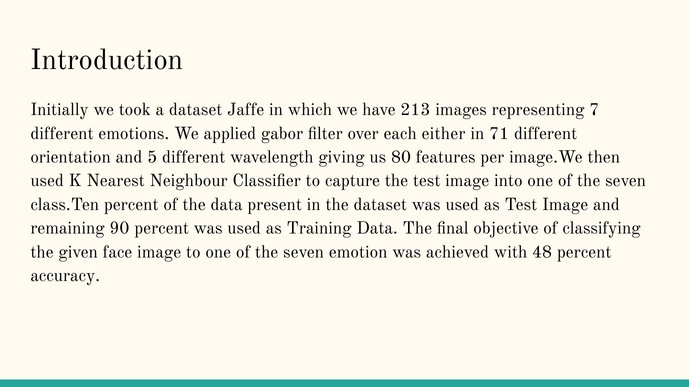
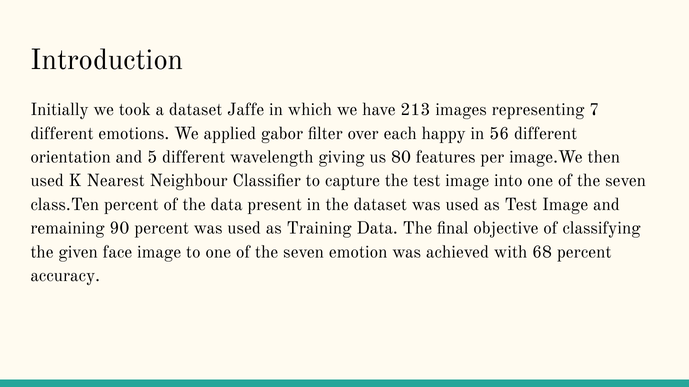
either: either -> happy (444, 134)
71: 71 -> 56 (499, 134)
48: 48 -> 68 (542, 252)
